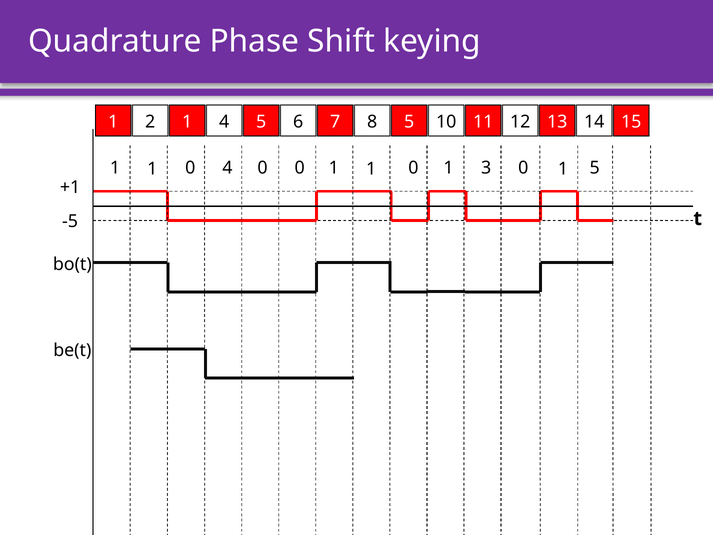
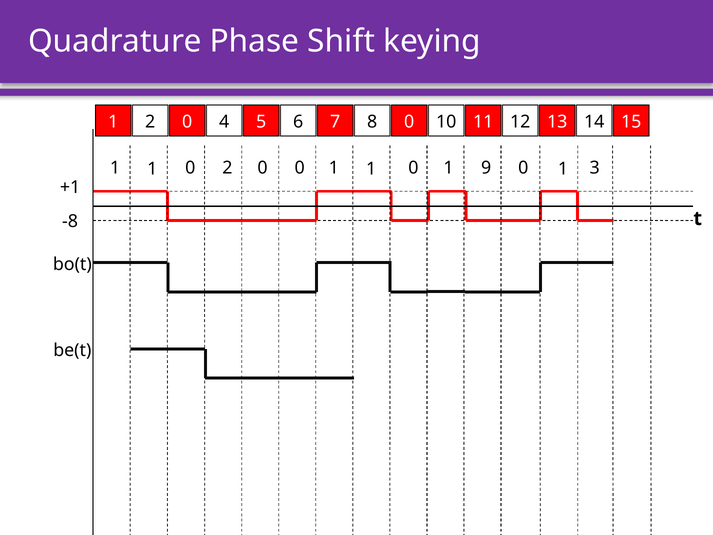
1 2 1: 1 -> 0 (187, 122)
8 5: 5 -> 0 (409, 122)
0 4: 4 -> 2 (227, 168)
3: 3 -> 9 (486, 168)
0 5: 5 -> 3 (595, 168)
-5: -5 -> -8 (70, 221)
